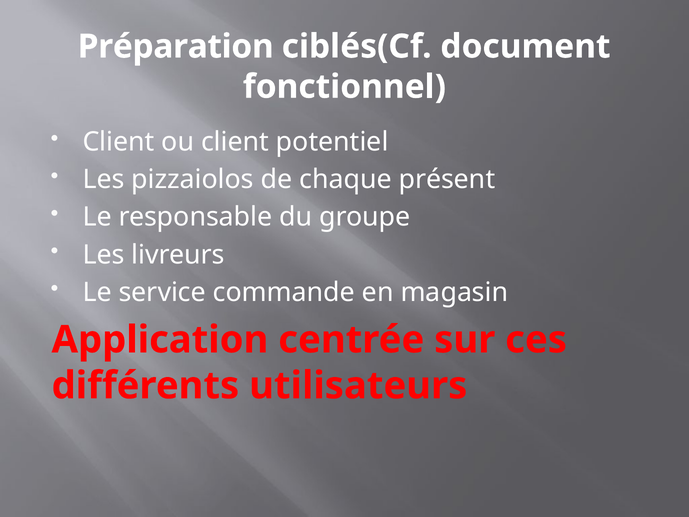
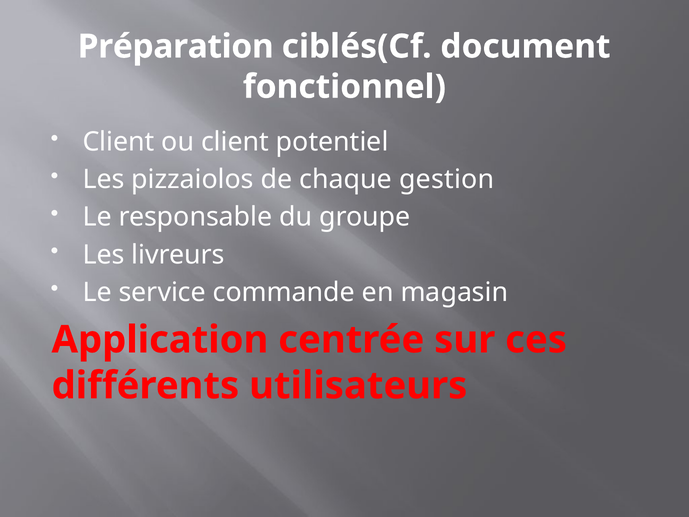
présent: présent -> gestion (447, 179)
